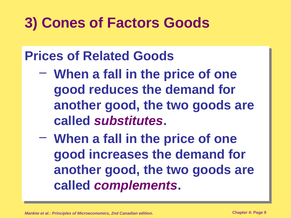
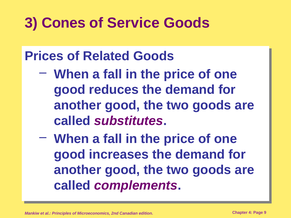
Factors: Factors -> Service (133, 23)
